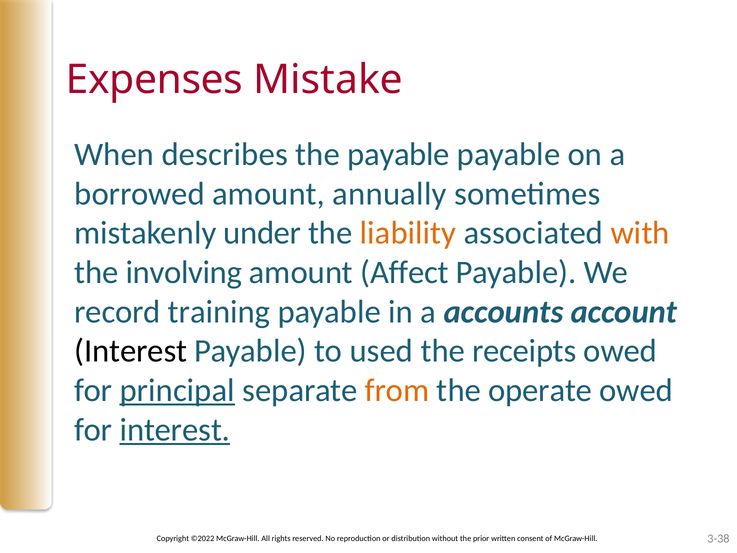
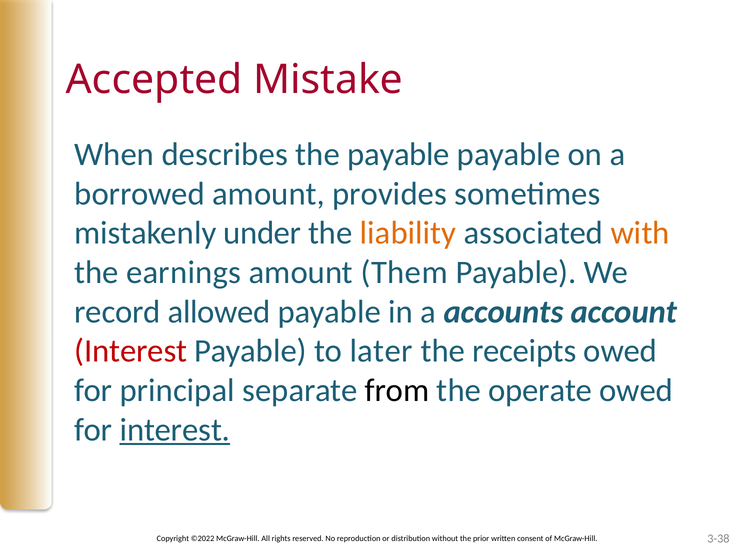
Expenses: Expenses -> Accepted (154, 80)
annually: annually -> provides (390, 194)
involving: involving -> earnings (184, 272)
Affect: Affect -> Them (404, 272)
training: training -> allowed (219, 312)
Interest colour: black -> red (131, 351)
used: used -> later (381, 351)
principal underline: present -> none (177, 390)
from colour: orange -> black (397, 390)
